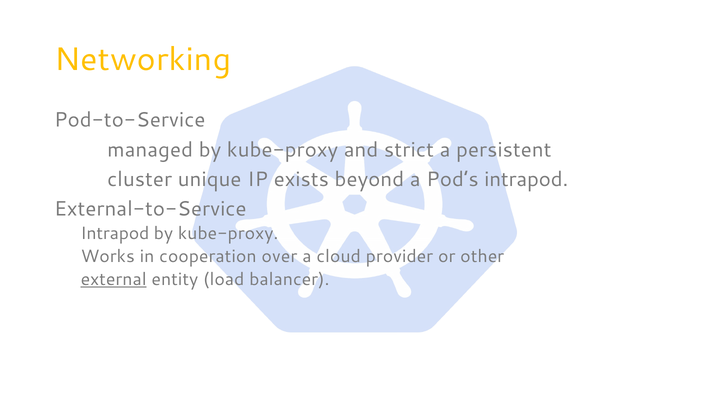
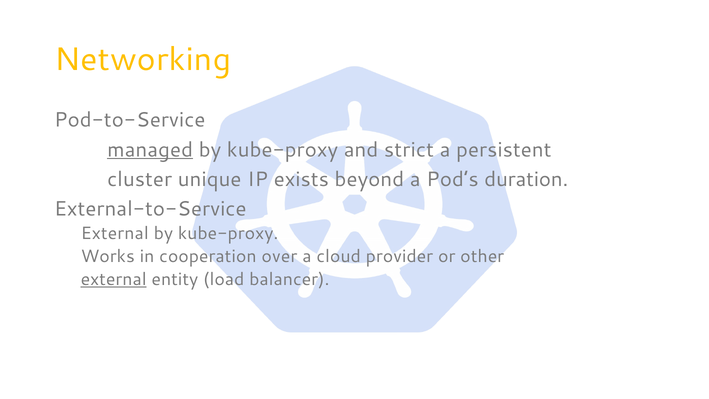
managed underline: none -> present (150, 150)
Pod’s intrapod: intrapod -> duration (526, 179)
Intrapod: Intrapod -> External (115, 233)
